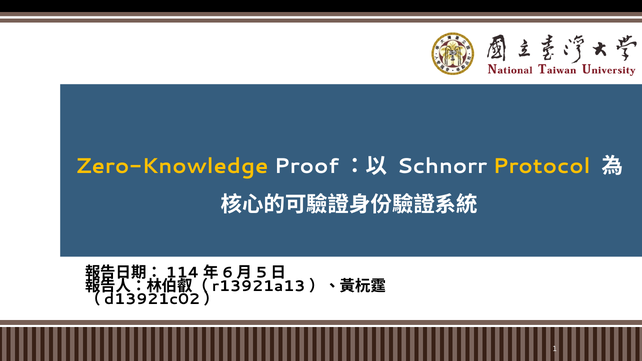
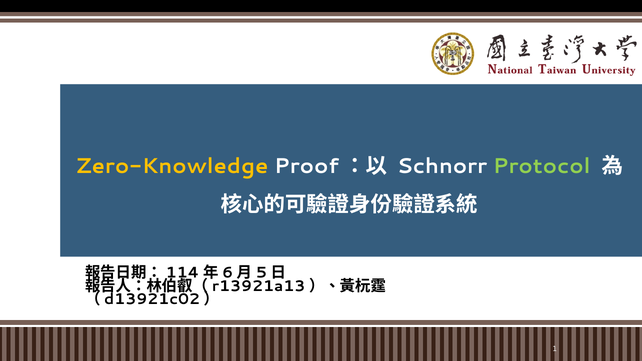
Protocol colour: yellow -> light green (542, 166)
